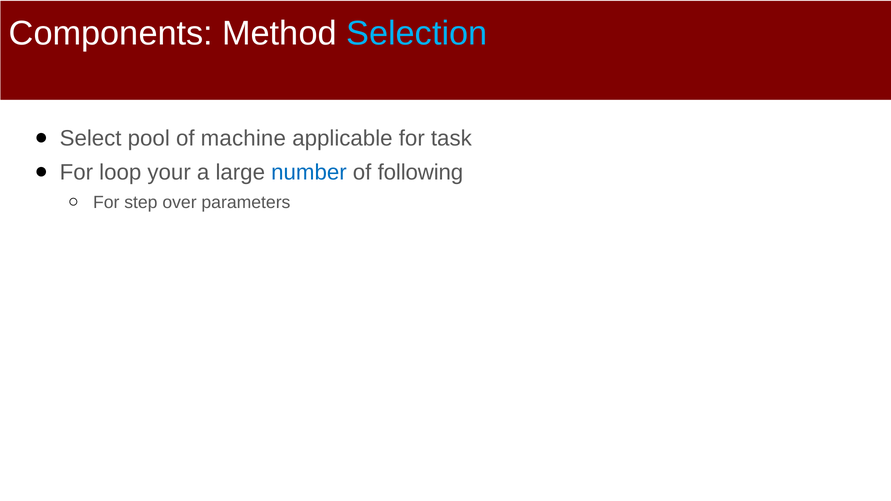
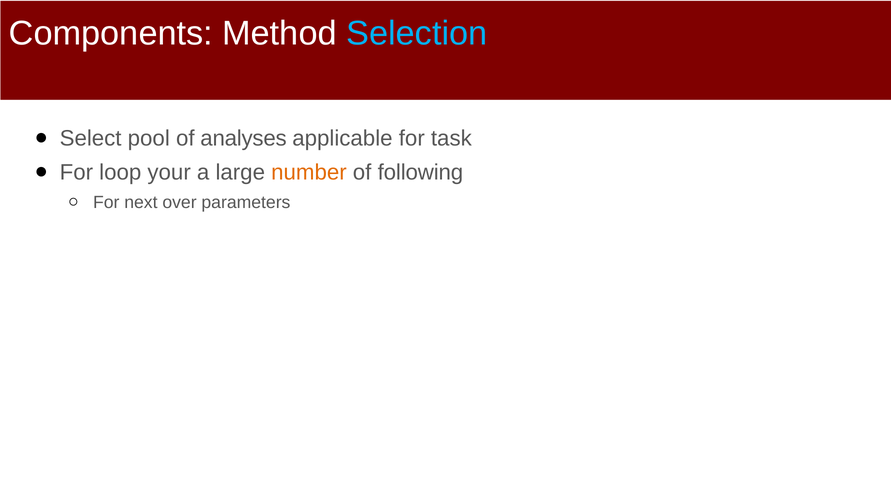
machine: machine -> analyses (244, 138)
number colour: blue -> orange (309, 172)
step: step -> next (141, 203)
